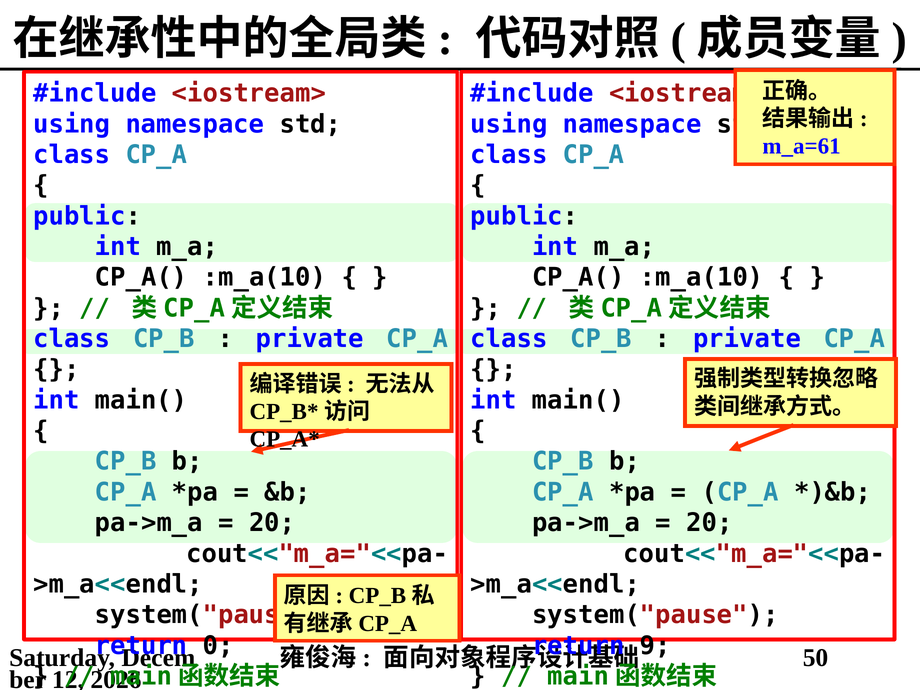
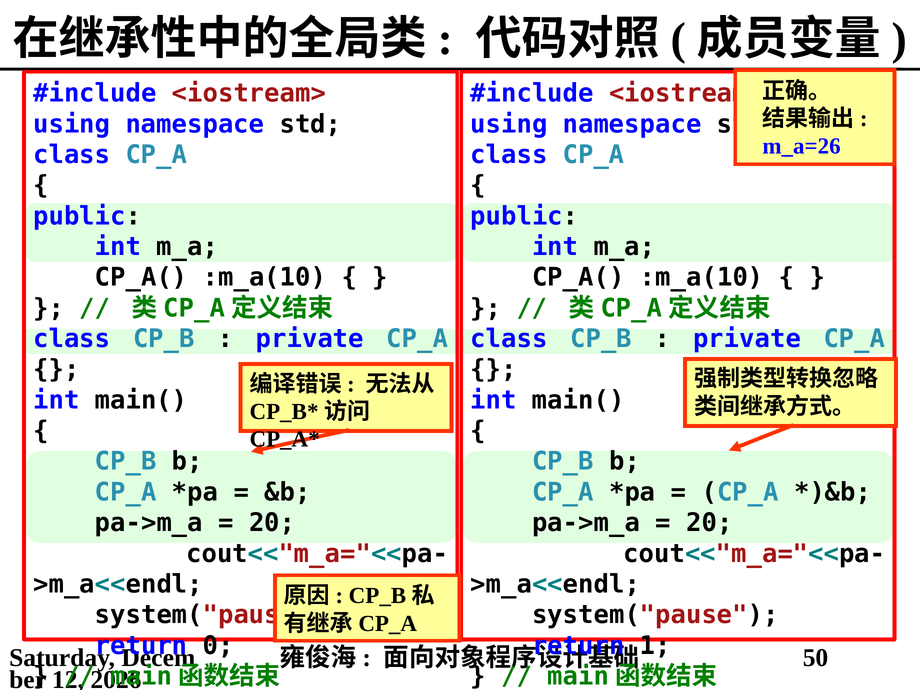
m_a=61: m_a=61 -> m_a=26 (802, 146)
9: 9 -> 1 (655, 646)
